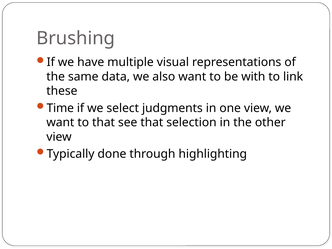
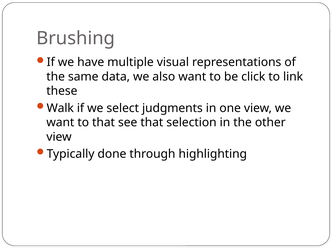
with: with -> click (253, 77)
Time: Time -> Walk (60, 108)
